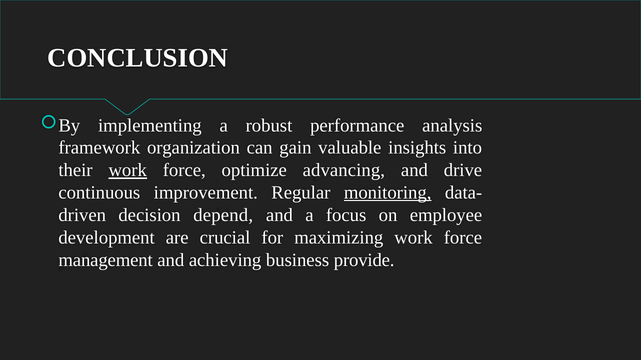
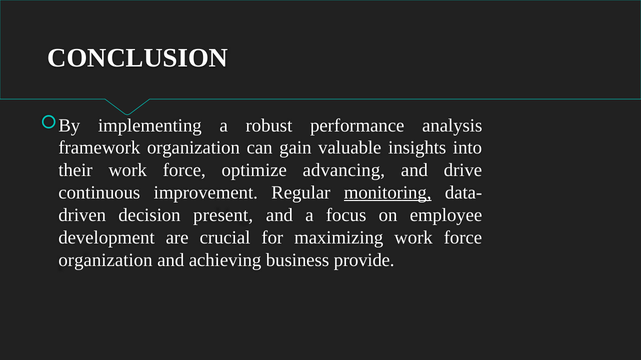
work underline: present -> none (128, 170)
depend: depend -> present (223, 215)
management: management -> organization (105, 260)
